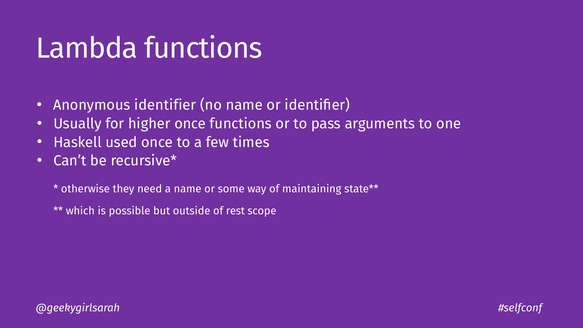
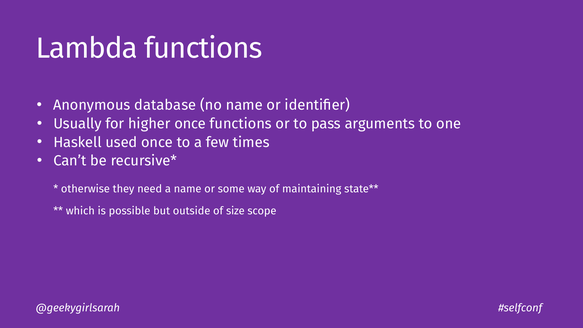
Anonymous identifier: identifier -> database (165, 105)
rest: rest -> size (235, 211)
